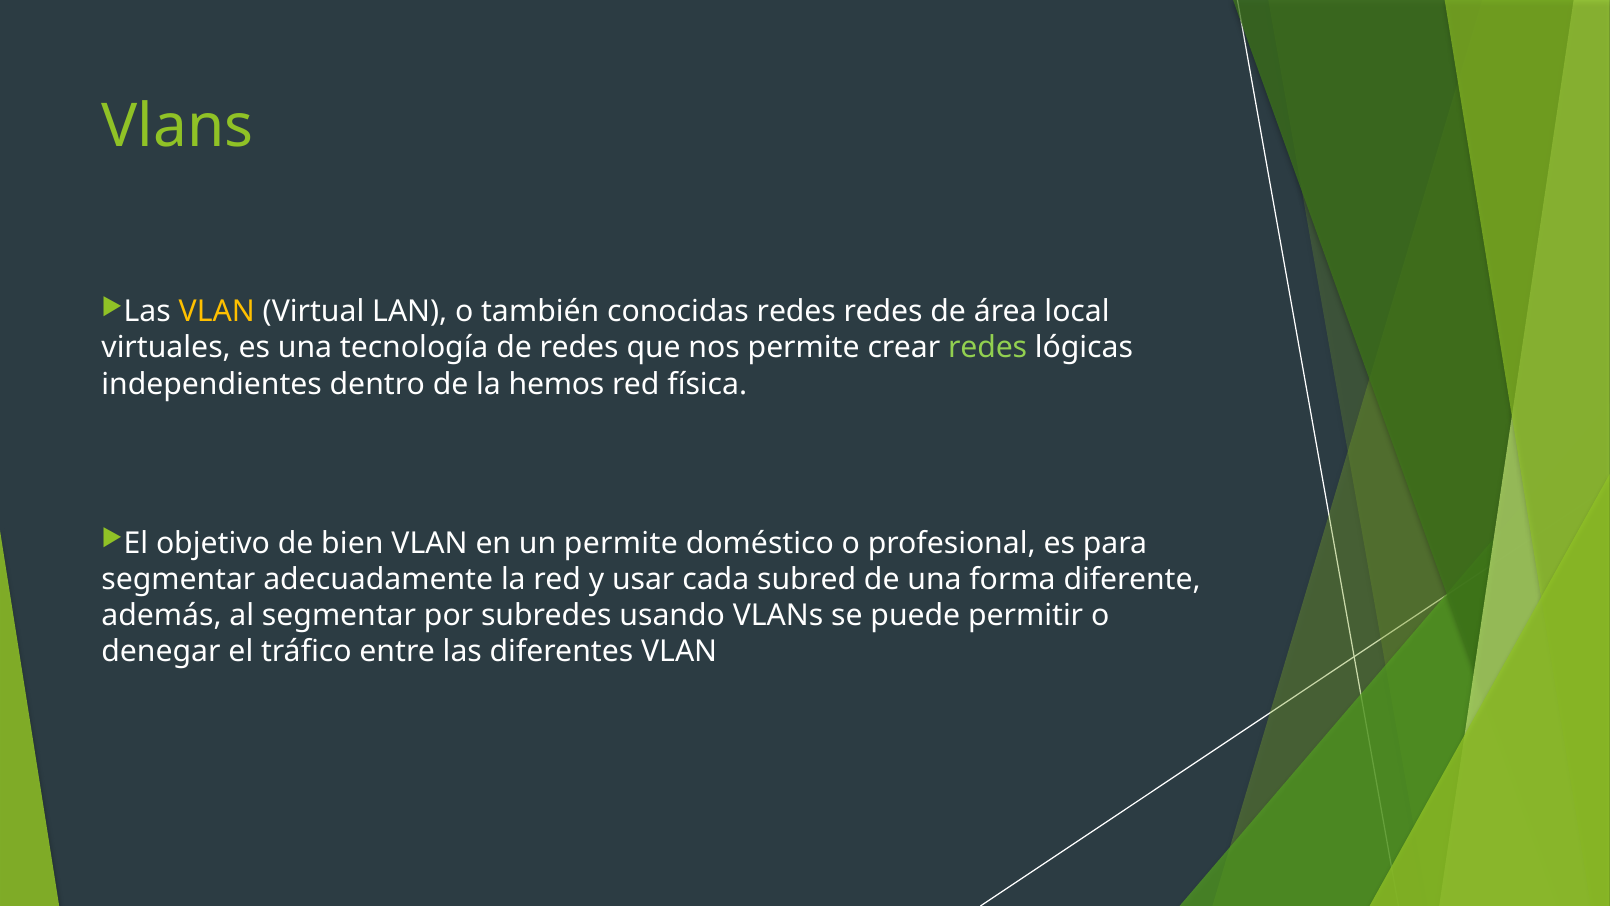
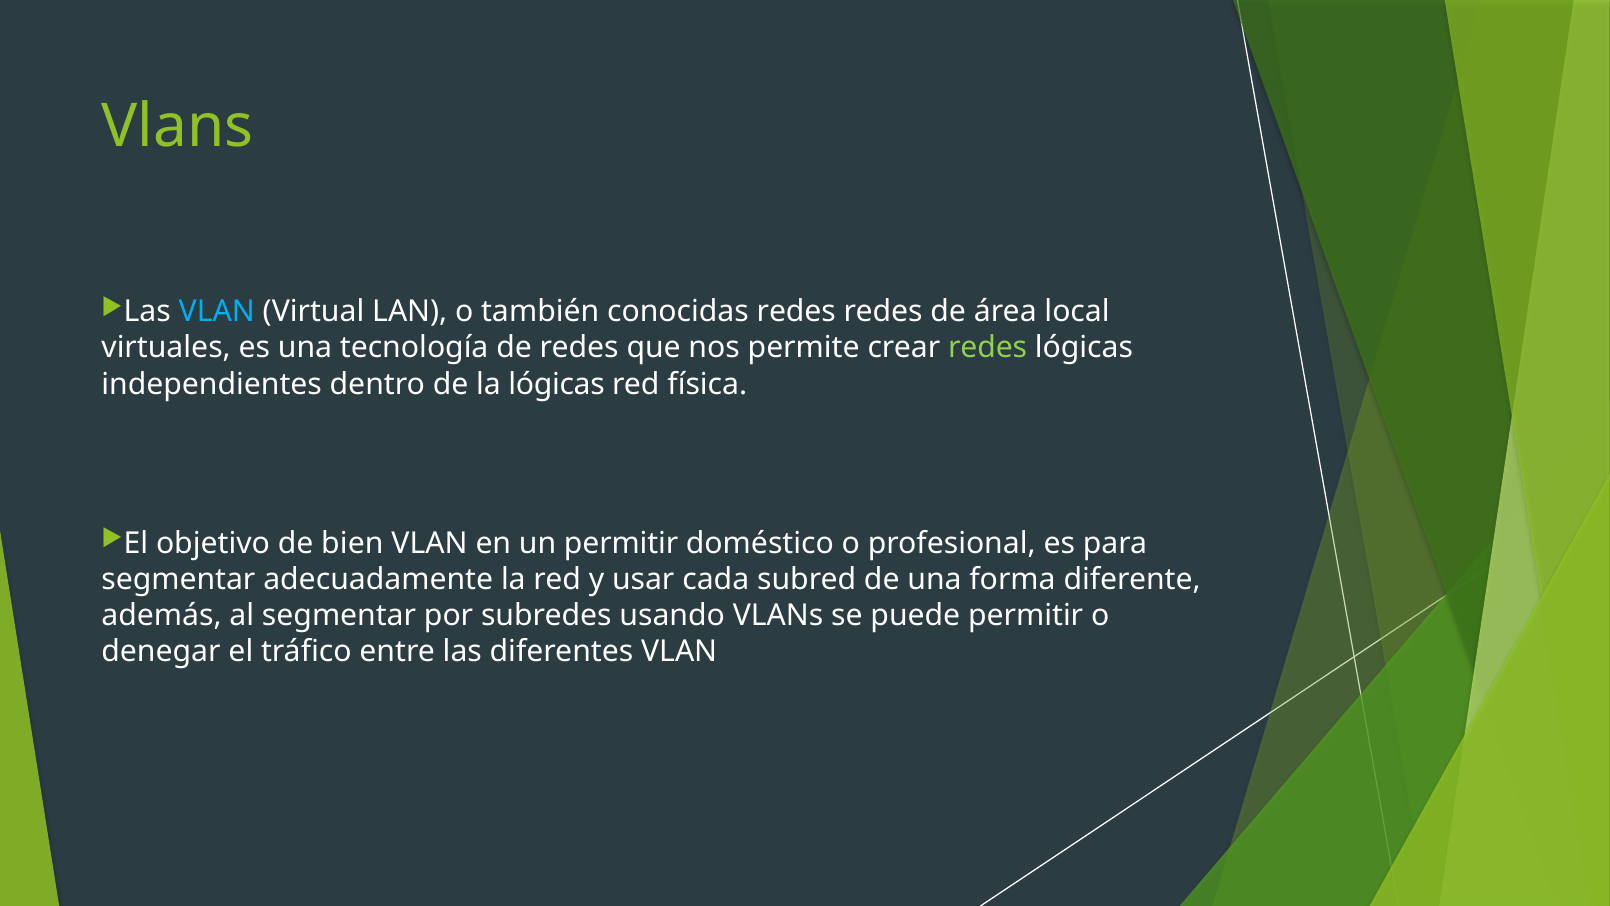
VLAN colour: yellow -> light blue (217, 312)
la hemos: hemos -> lógicas (557, 384)
un permite: permite -> permitir (621, 543)
